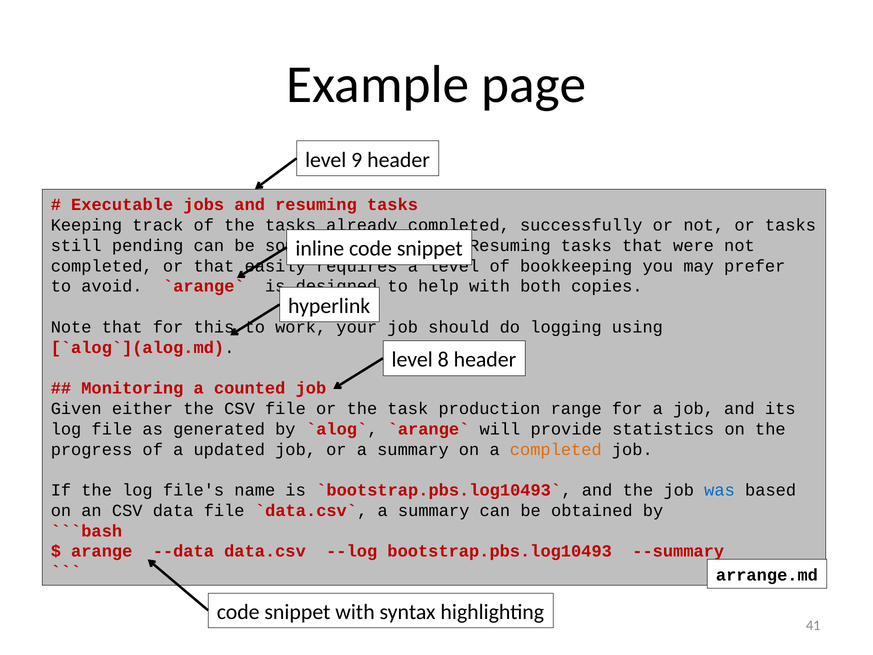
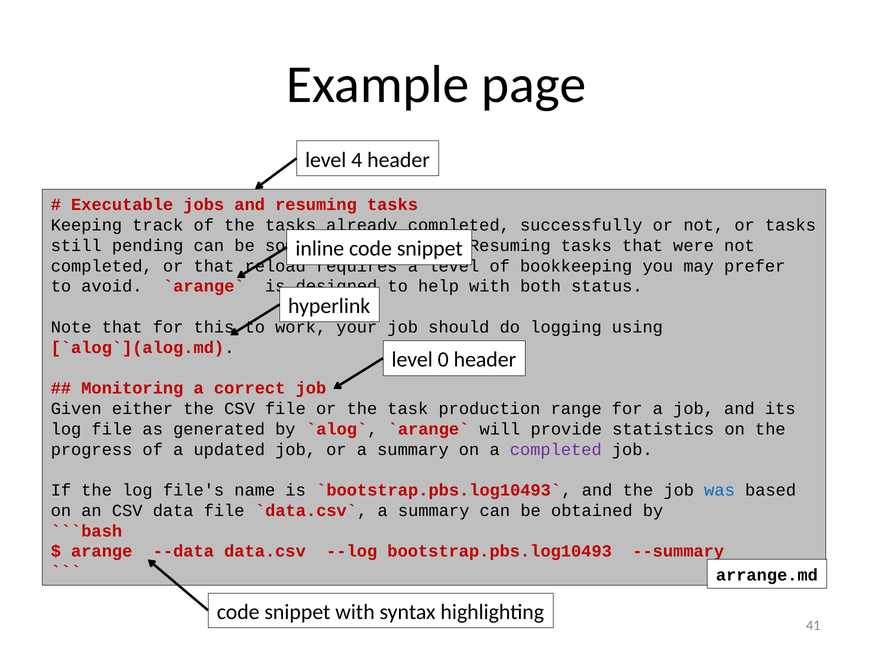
9: 9 -> 4 (357, 160)
easily: easily -> reload (275, 266)
copies: copies -> status (607, 286)
8: 8 -> 0 (443, 360)
counted: counted -> correct (250, 388)
completed colour: orange -> purple (556, 449)
